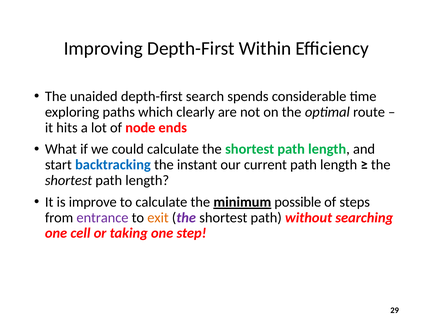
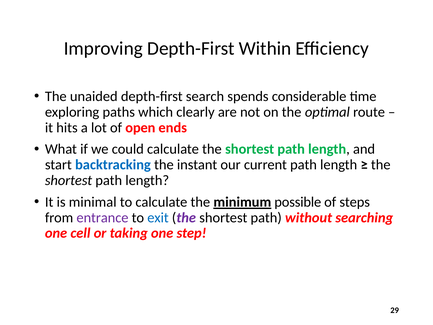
node: node -> open (140, 127)
improve: improve -> minimal (93, 202)
exit colour: orange -> blue (158, 217)
